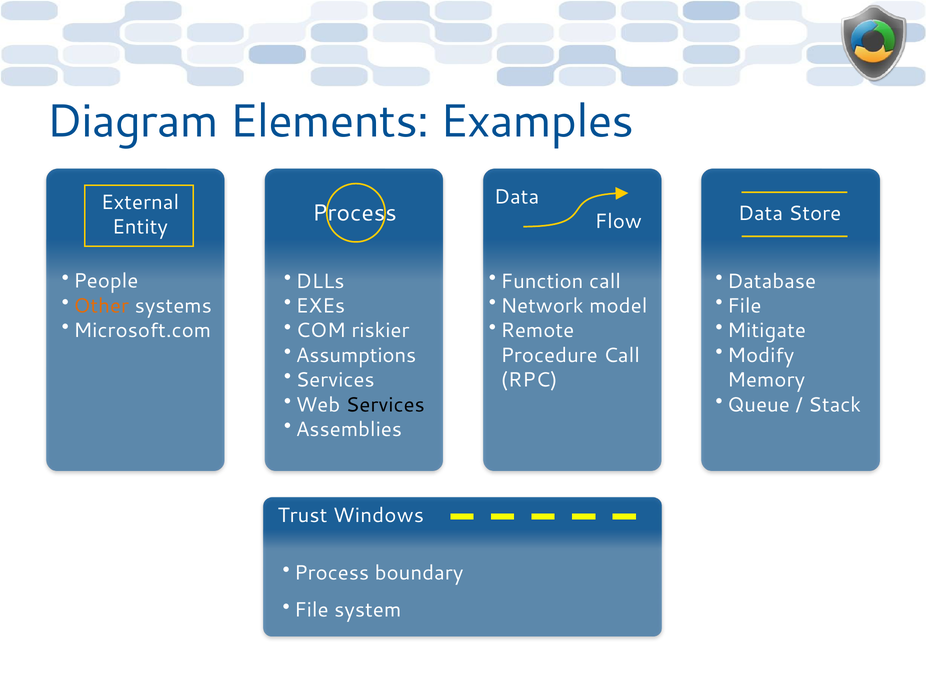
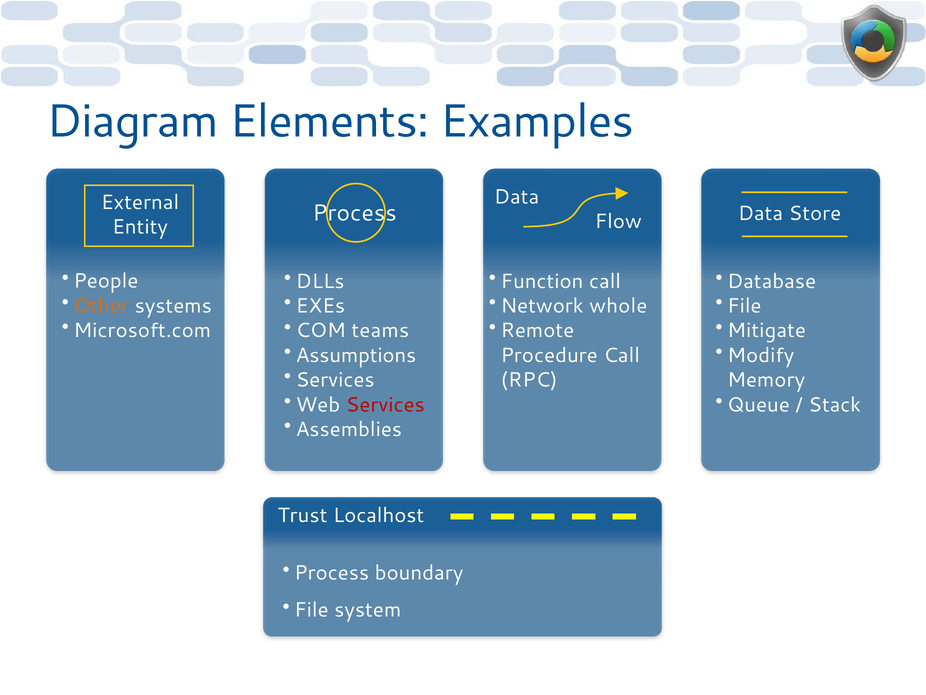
model: model -> whole (618, 306)
riskier: riskier -> teams (380, 330)
Services colour: black -> red (385, 404)
Windows: Windows -> Localhost (379, 515)
